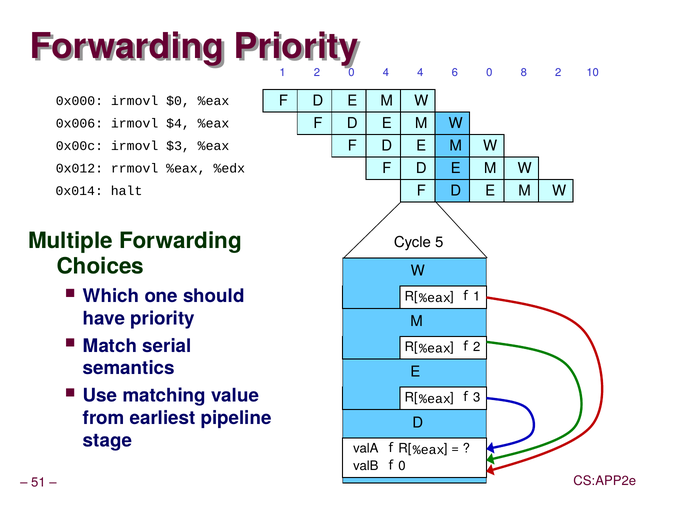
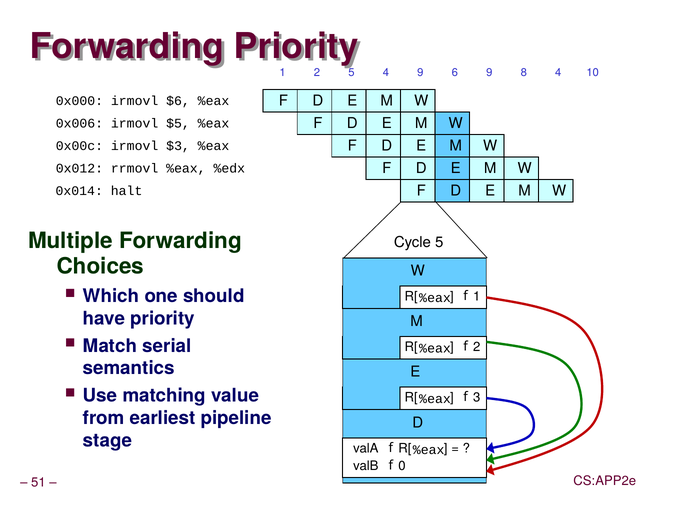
2 0: 0 -> 5 (351, 72)
4 4: 4 -> 9 (420, 72)
6 0: 0 -> 9 (489, 72)
8 2: 2 -> 4 (558, 72)
$0: $0 -> $6 (178, 101)
$4: $4 -> $5 (178, 123)
